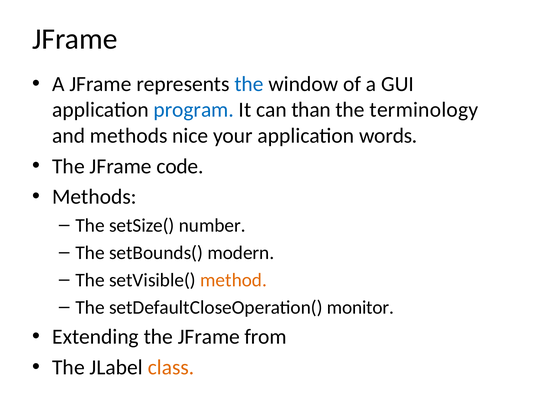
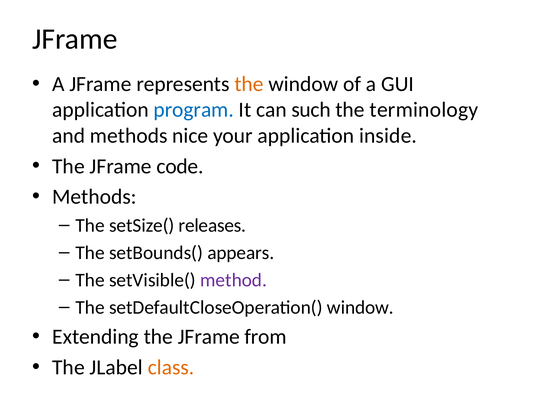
the colour: blue -> orange (249, 84)
than: than -> such (311, 110)
words: words -> inside (388, 136)
number: number -> releases (212, 226)
modern: modern -> appears (241, 253)
method colour: orange -> purple (234, 280)
setDefaultCloseOperation( monitor: monitor -> window (360, 308)
